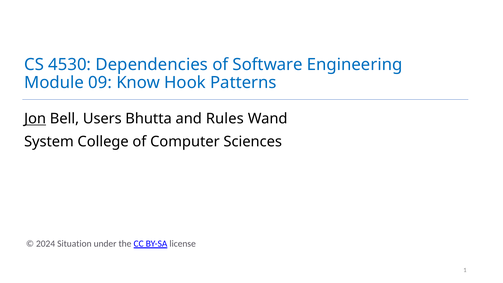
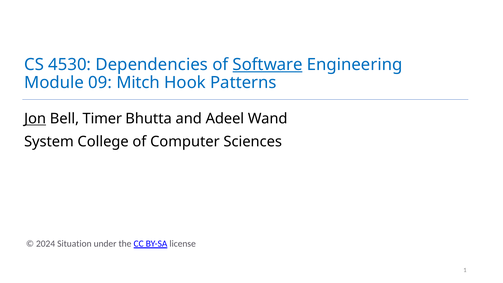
Software underline: none -> present (268, 65)
Know: Know -> Mitch (138, 83)
Users: Users -> Timer (102, 119)
Rules: Rules -> Adeel (225, 119)
